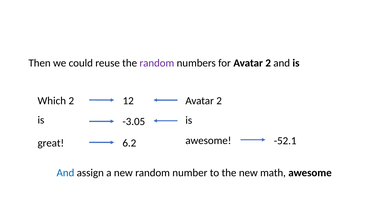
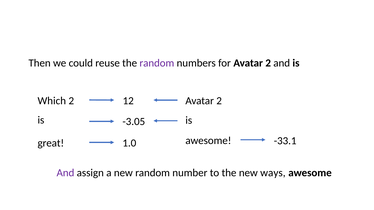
-52.1: -52.1 -> -33.1 (285, 141)
6.2: 6.2 -> 1.0 (129, 143)
And colour: blue -> purple (65, 173)
math: math -> ways (273, 173)
